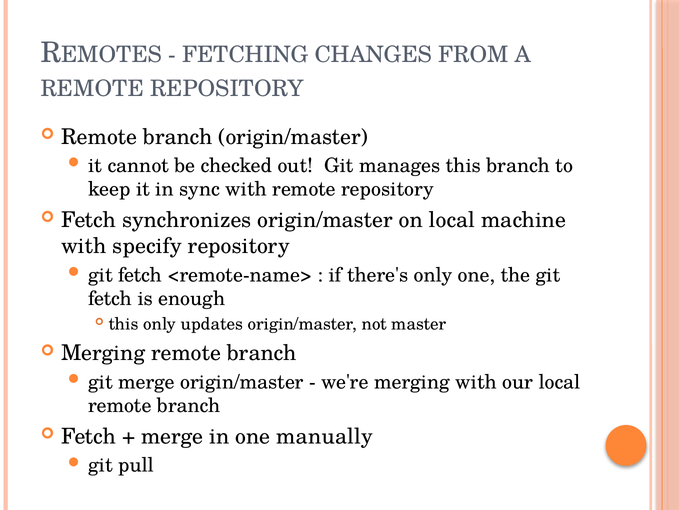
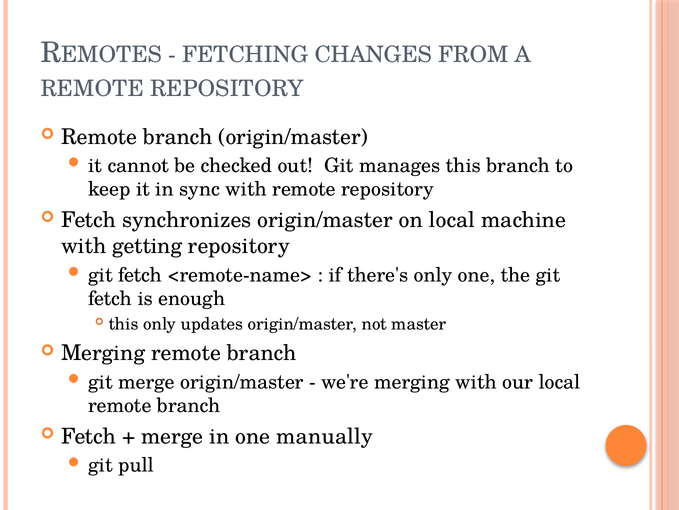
specify: specify -> getting (147, 246)
